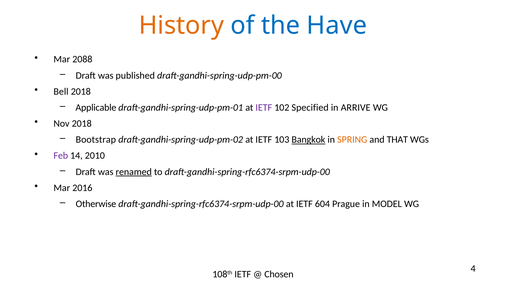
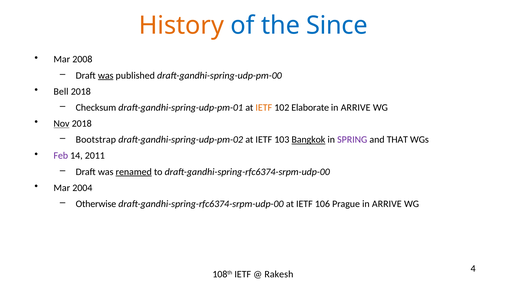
Have: Have -> Since (337, 25)
2088: 2088 -> 2008 (82, 59)
was underline: none -> present (106, 75)
Applicable: Applicable -> Checksum (96, 107)
IETF colour: purple -> orange (264, 107)
Specified: Specified -> Elaborate (310, 107)
Nov underline: none -> present (62, 123)
SPRING colour: orange -> purple (352, 140)
2010: 2010 -> 2011 (95, 156)
2016: 2016 -> 2004 (82, 188)
604: 604 -> 106 (322, 204)
Prague in MODEL: MODEL -> ARRIVE (387, 204)
Chosen: Chosen -> Rakesh (279, 274)
